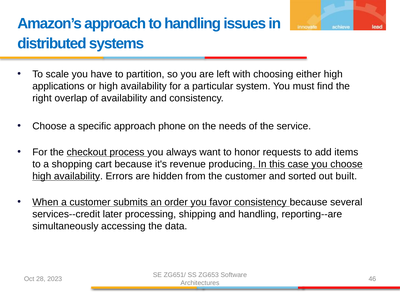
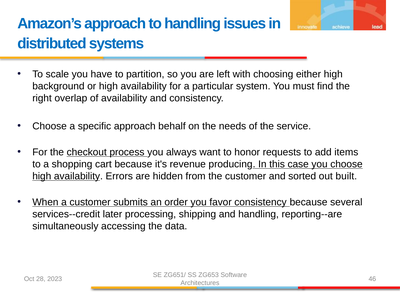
applications: applications -> background (58, 86)
phone: phone -> behalf (172, 126)
